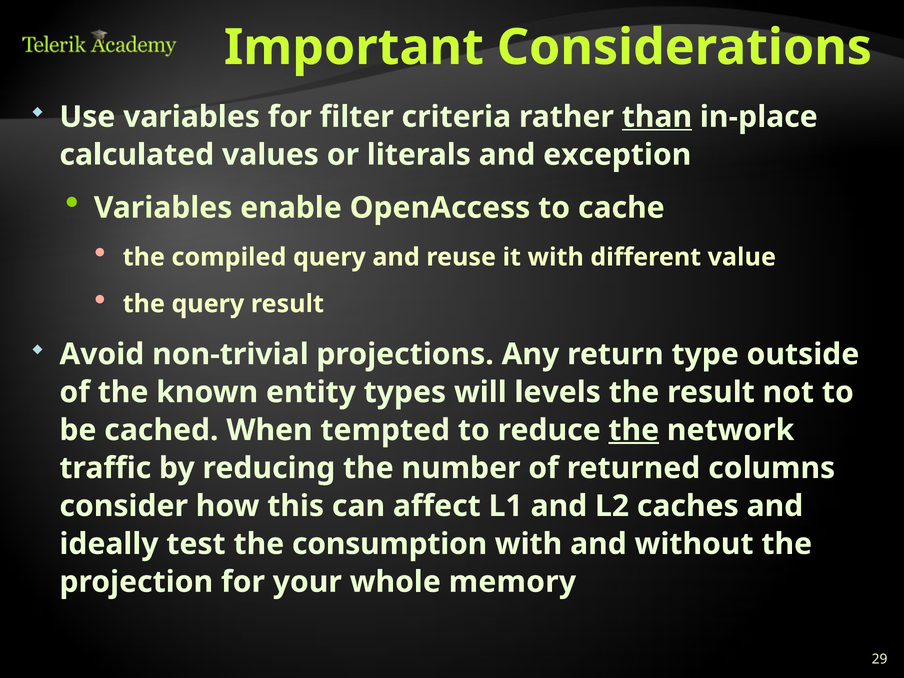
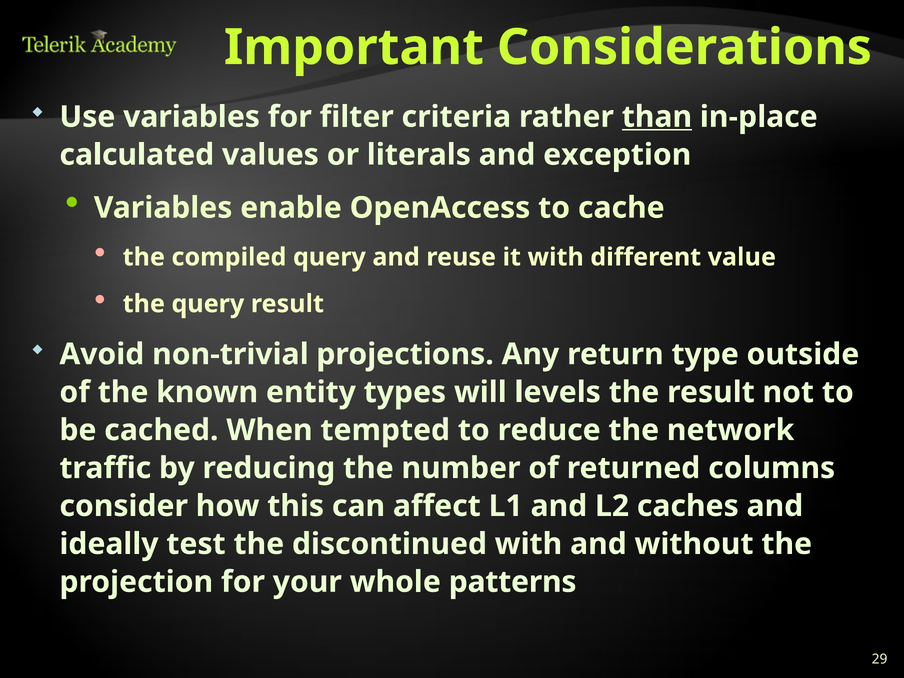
the underline: present -> none (634, 430)
consumption: consumption -> discontinued (389, 544)
memory: memory -> patterns (513, 582)
